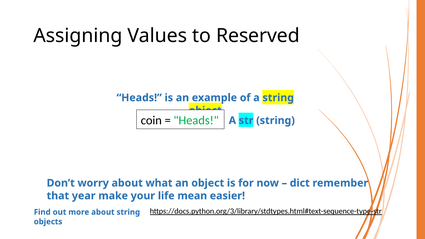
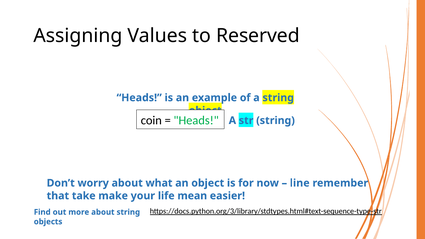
dict: dict -> line (300, 183)
year: year -> take (84, 196)
